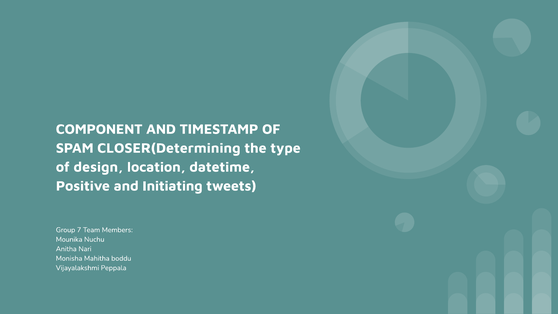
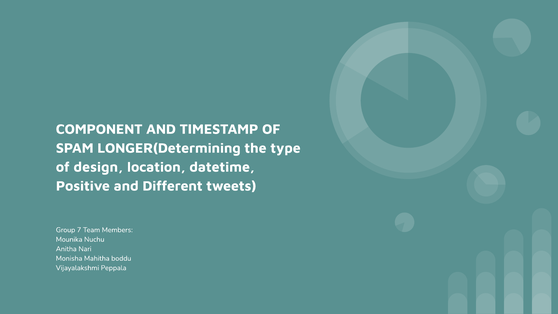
CLOSER(Determining: CLOSER(Determining -> LONGER(Determining (169, 148)
Initiating: Initiating -> Different (172, 186)
